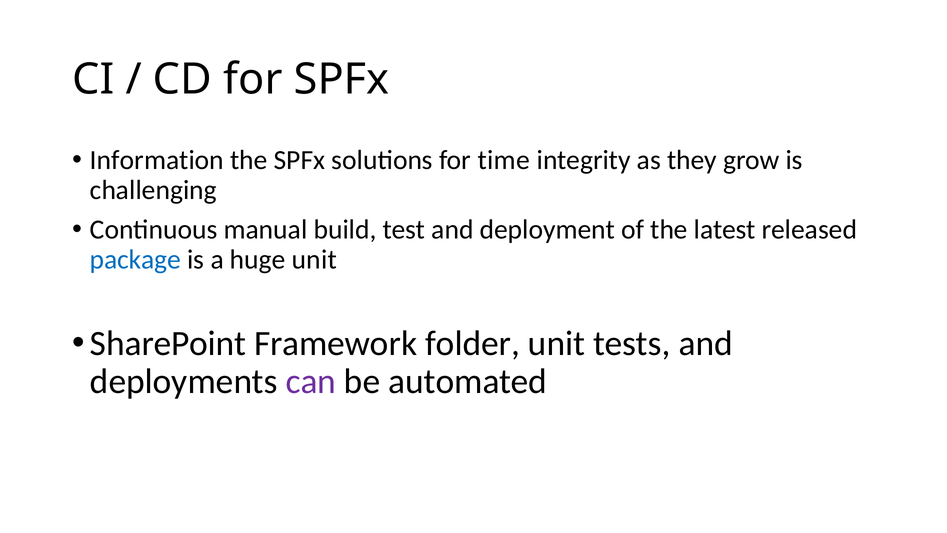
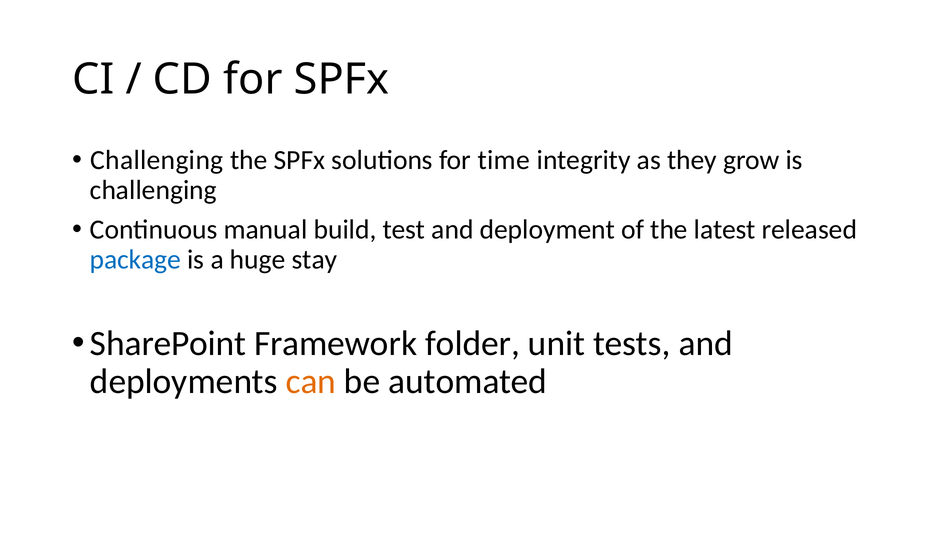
Information: Information -> Challenging (157, 160)
huge unit: unit -> stay (314, 259)
can colour: purple -> orange (311, 381)
